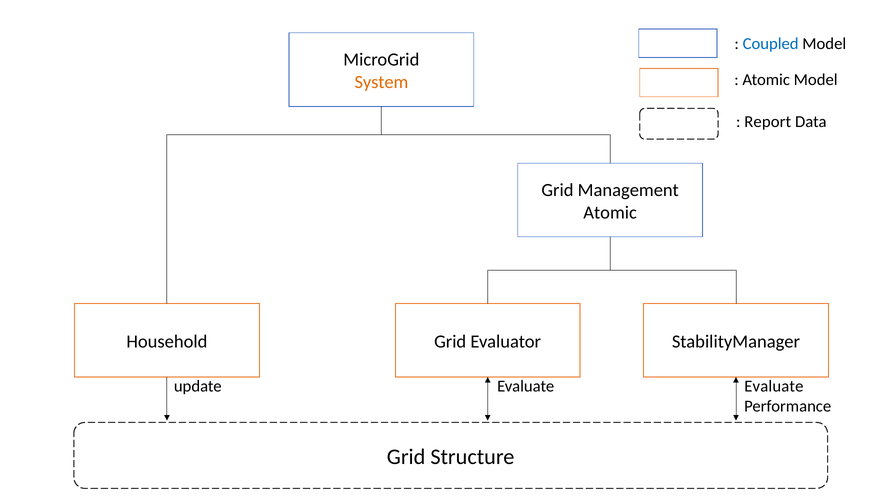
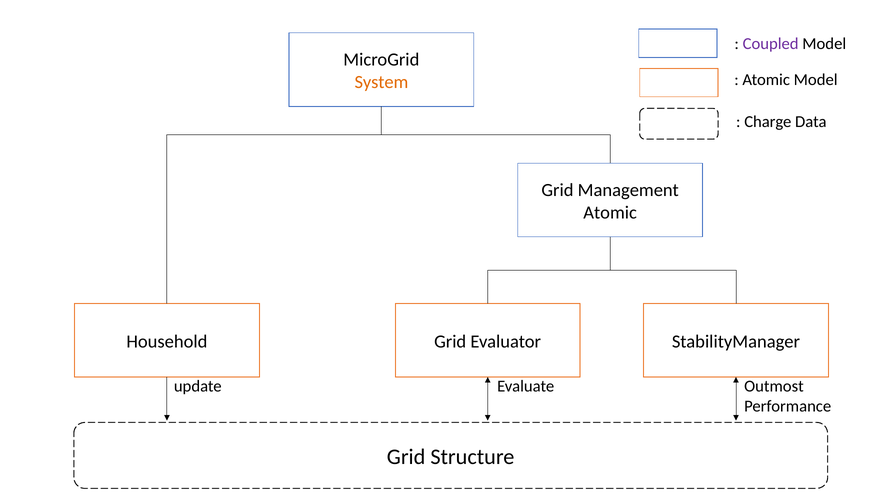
Coupled colour: blue -> purple (771, 44)
Report: Report -> Charge (768, 122)
Evaluate Evaluate: Evaluate -> Outmost (774, 386)
